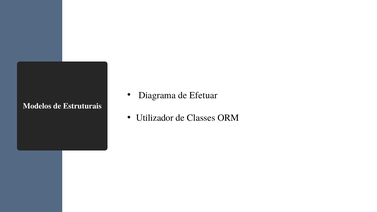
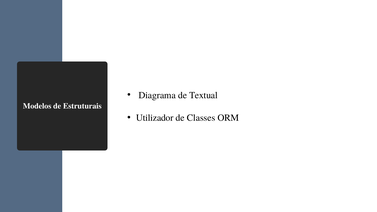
Efetuar: Efetuar -> Textual (203, 95)
